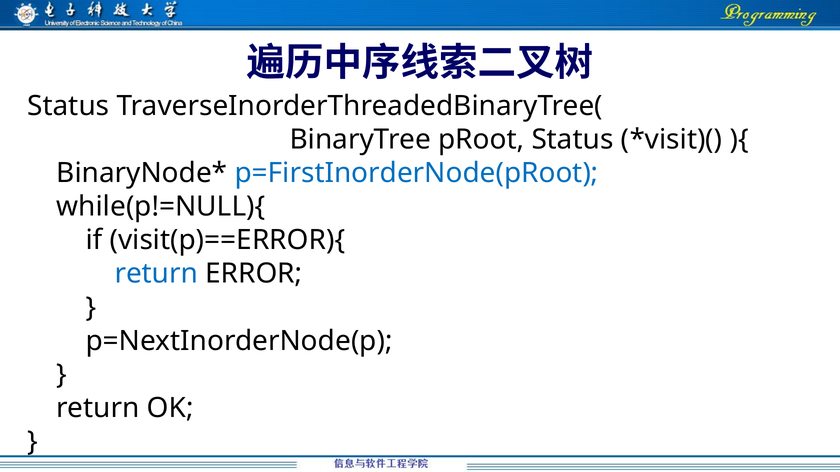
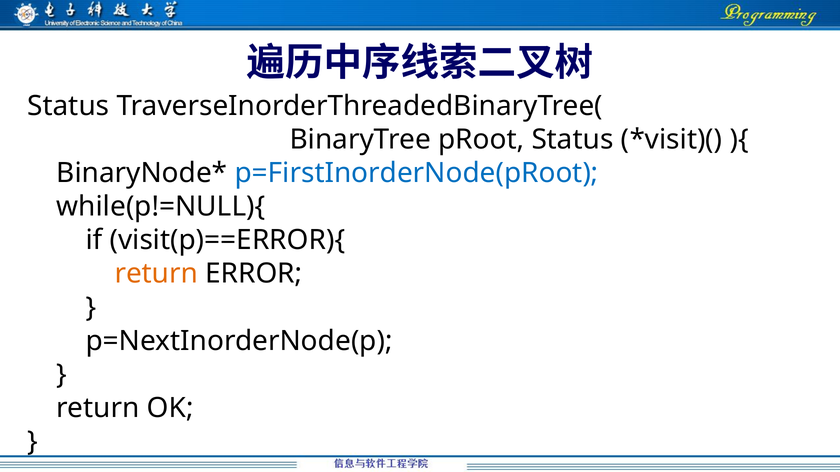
return colour: blue -> orange (156, 274)
